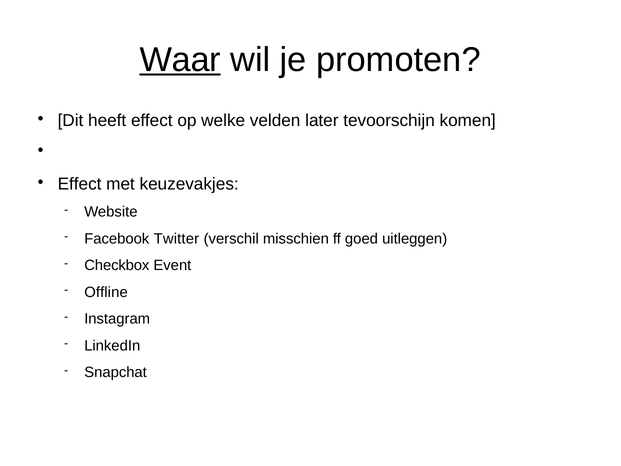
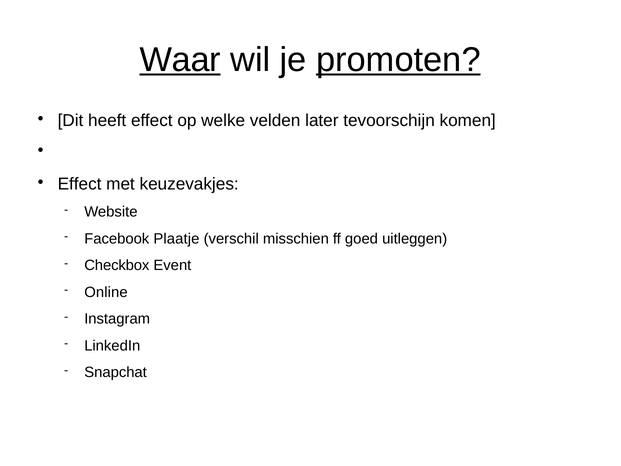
promoten underline: none -> present (398, 60)
Twitter: Twitter -> Plaatje (176, 239)
Offline: Offline -> Online (106, 292)
